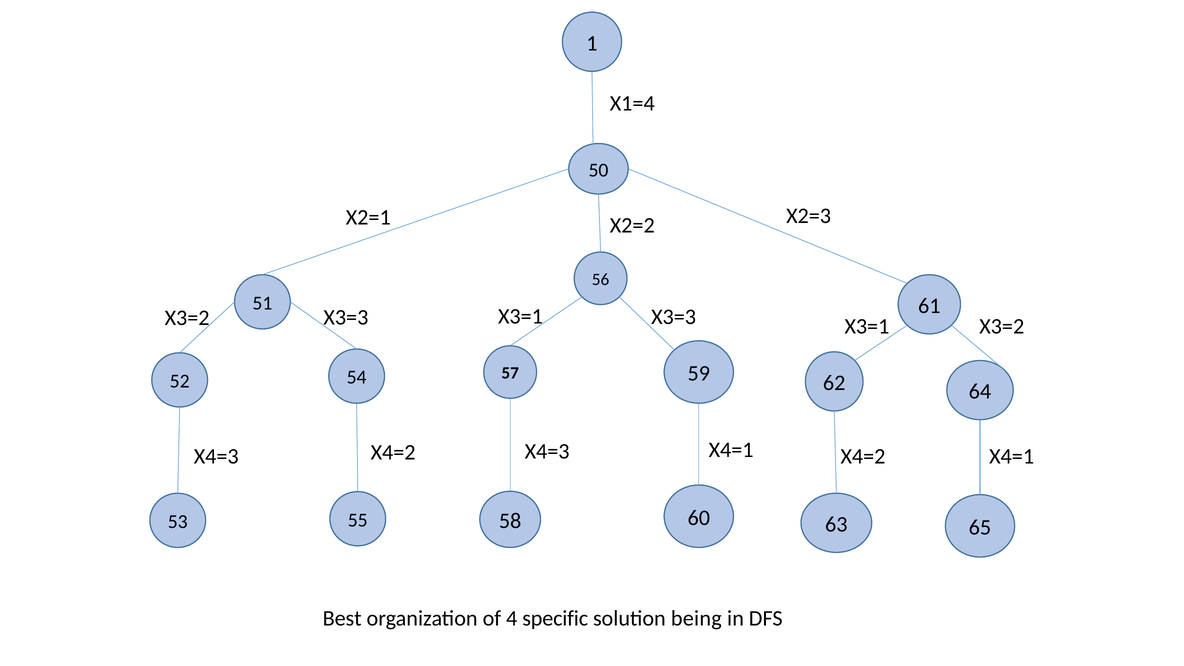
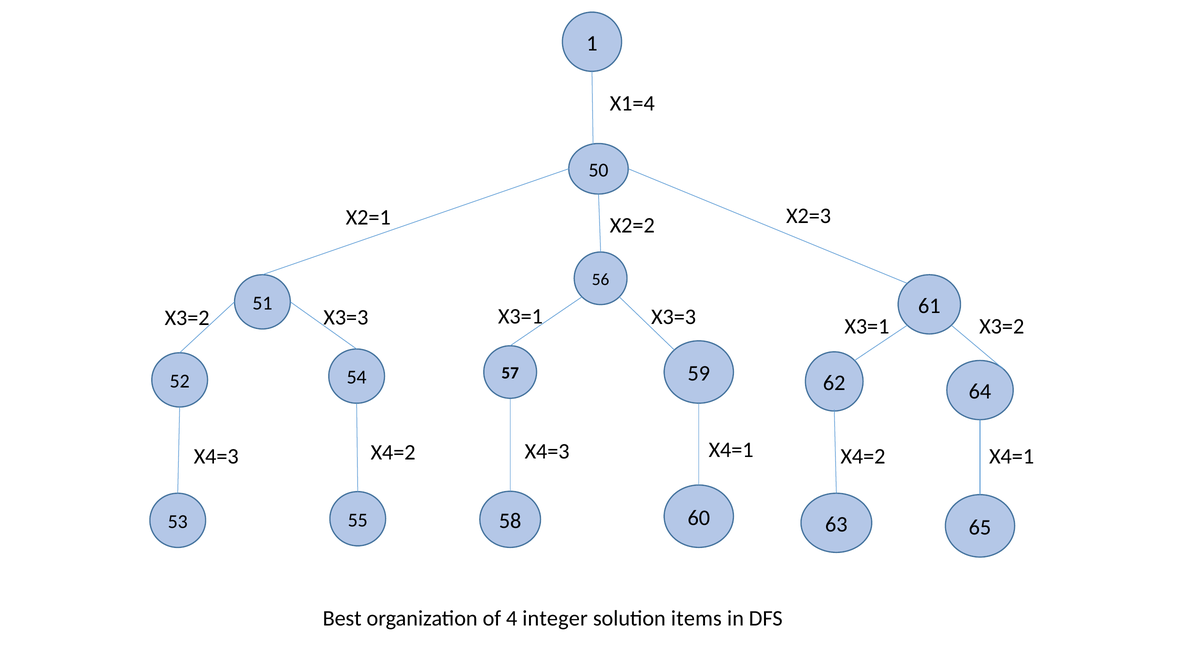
specific: specific -> integer (555, 619)
being: being -> items (696, 619)
